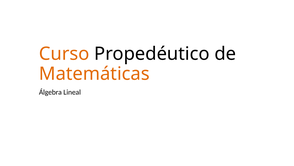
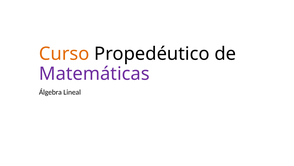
Matemáticas colour: orange -> purple (94, 73)
